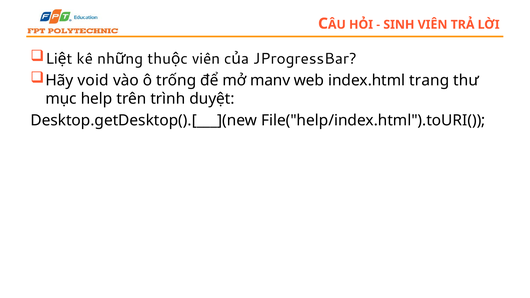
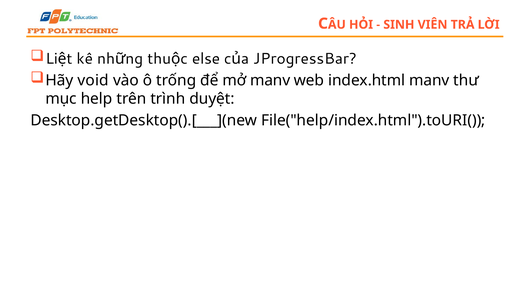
viên: viên -> else (206, 59)
index.html trang: trang -> manv (429, 80)
